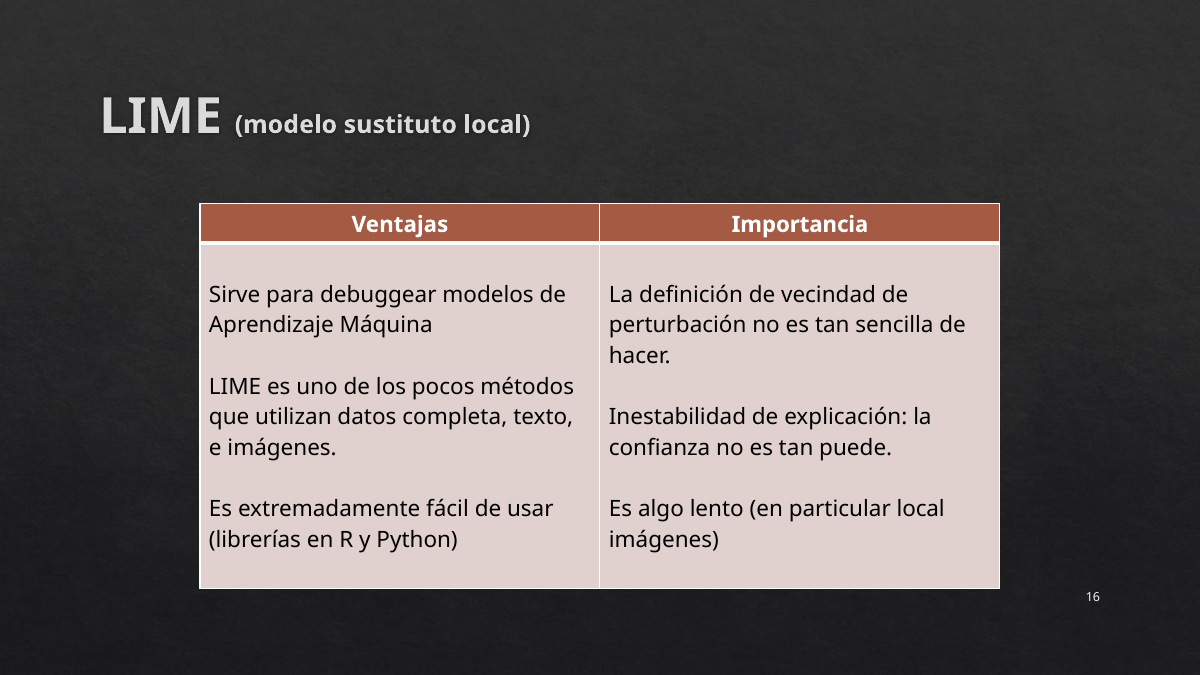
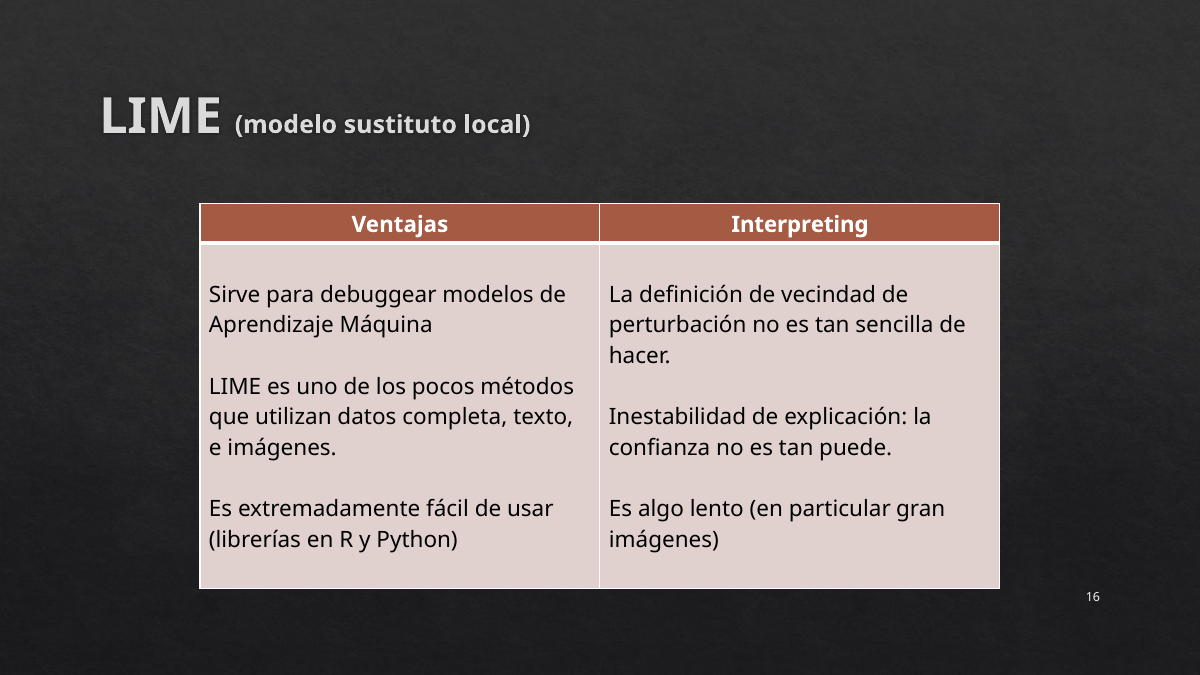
Importancia: Importancia -> Interpreting (800, 225)
particular local: local -> gran (921, 509)
